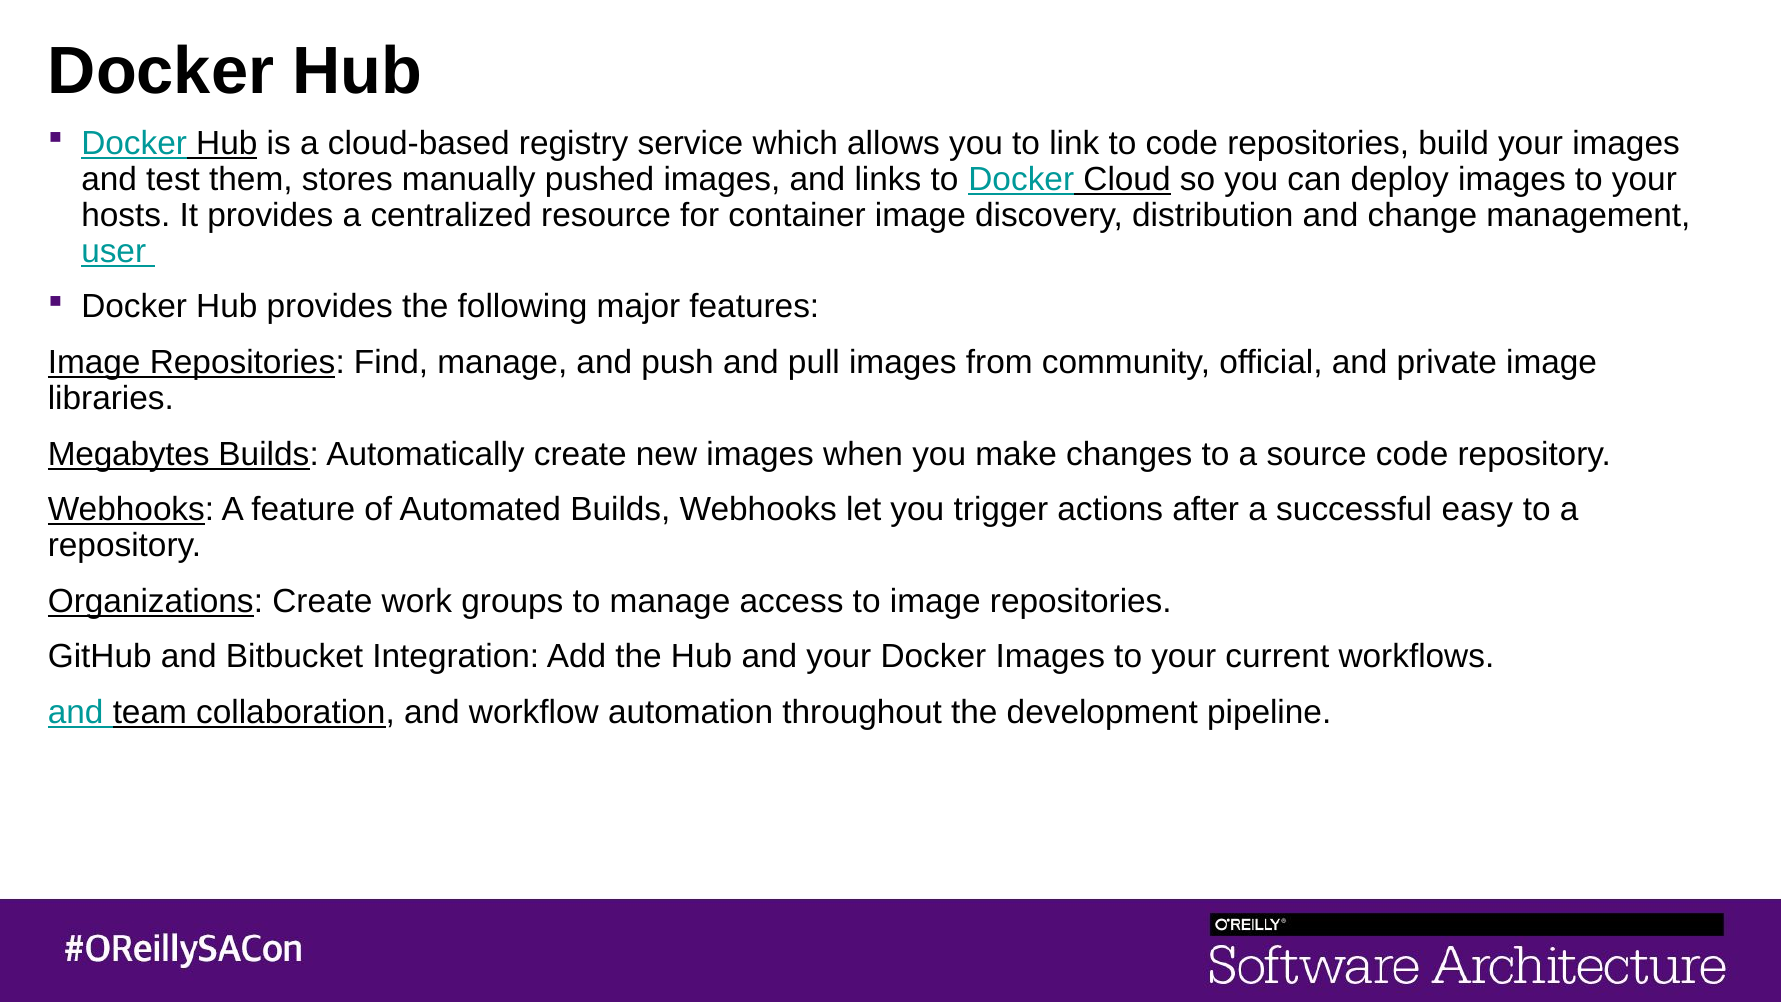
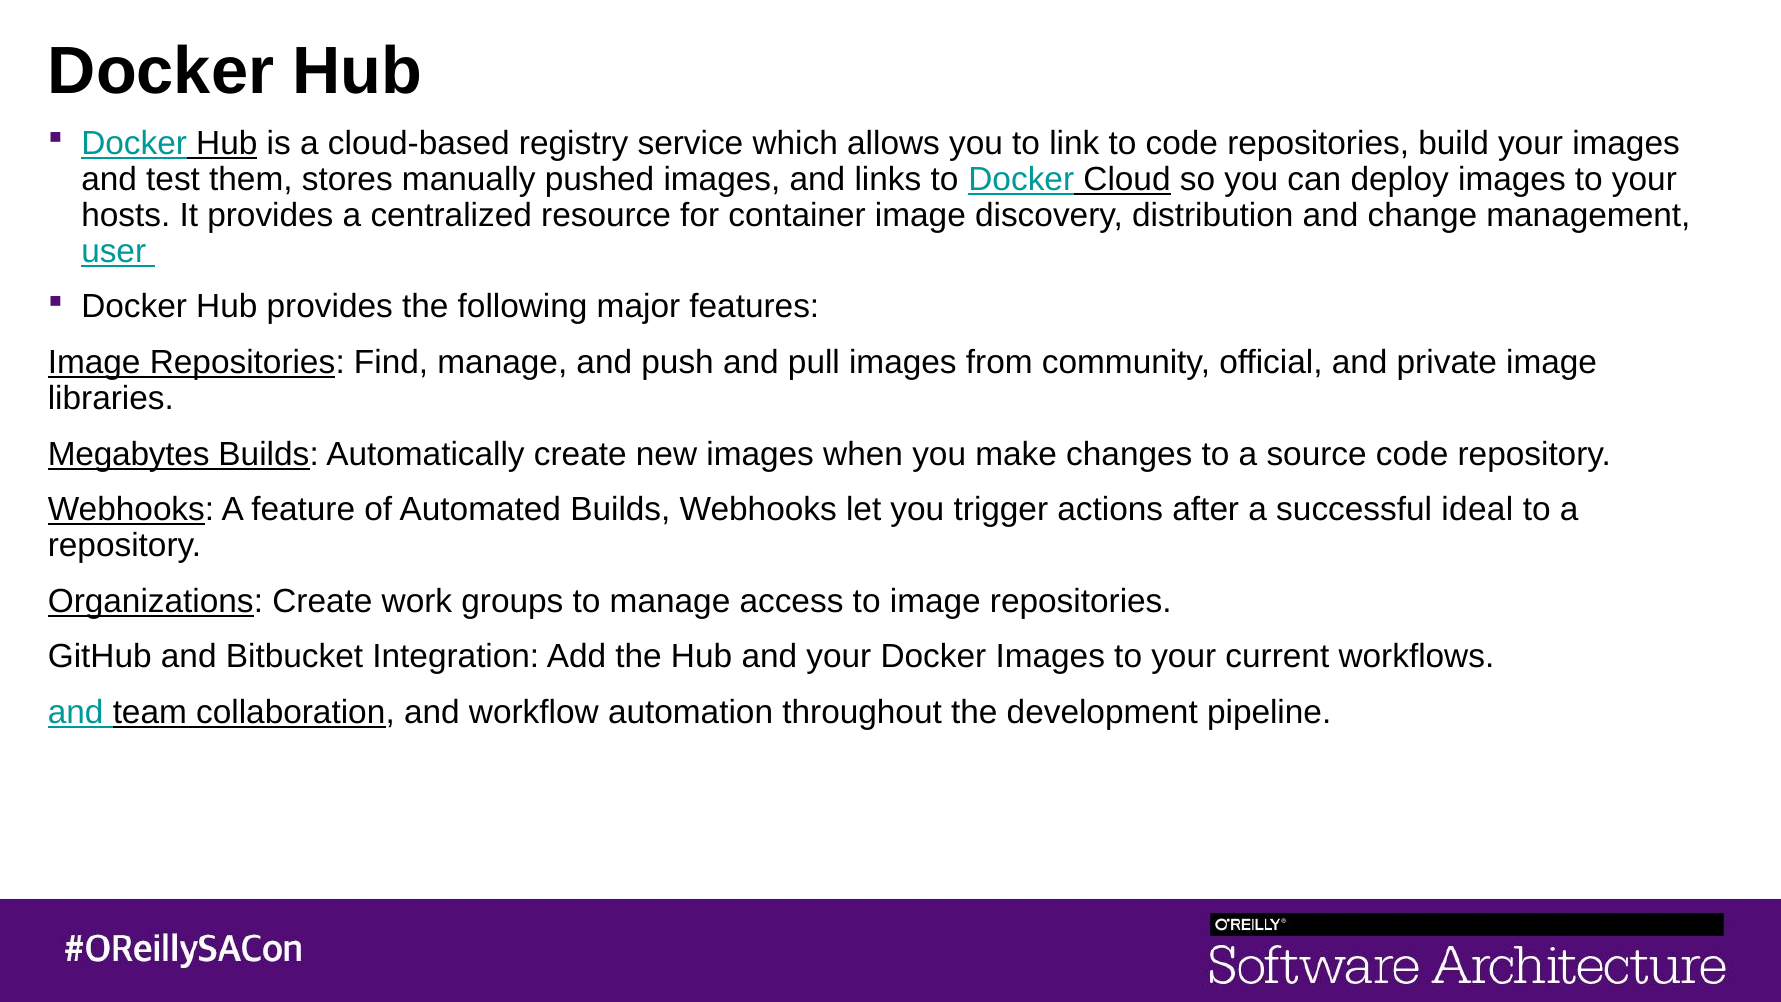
easy: easy -> ideal (1477, 510)
